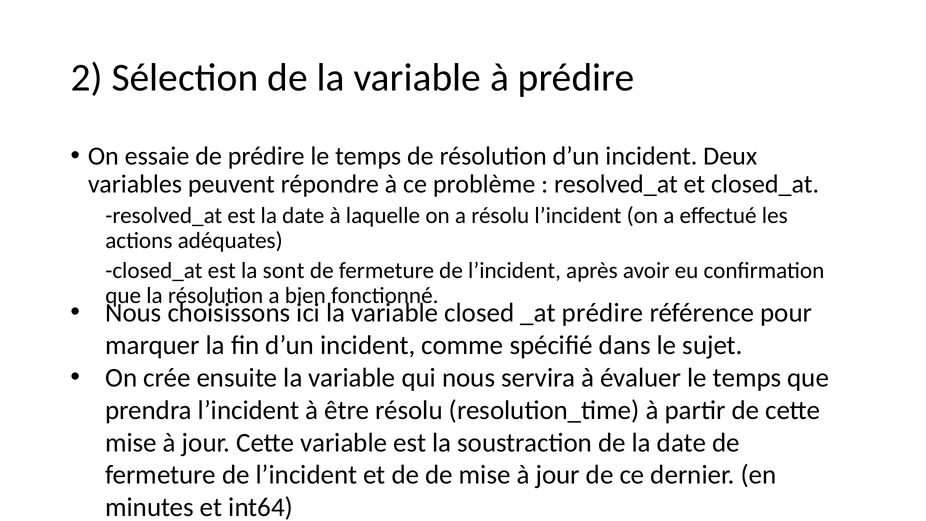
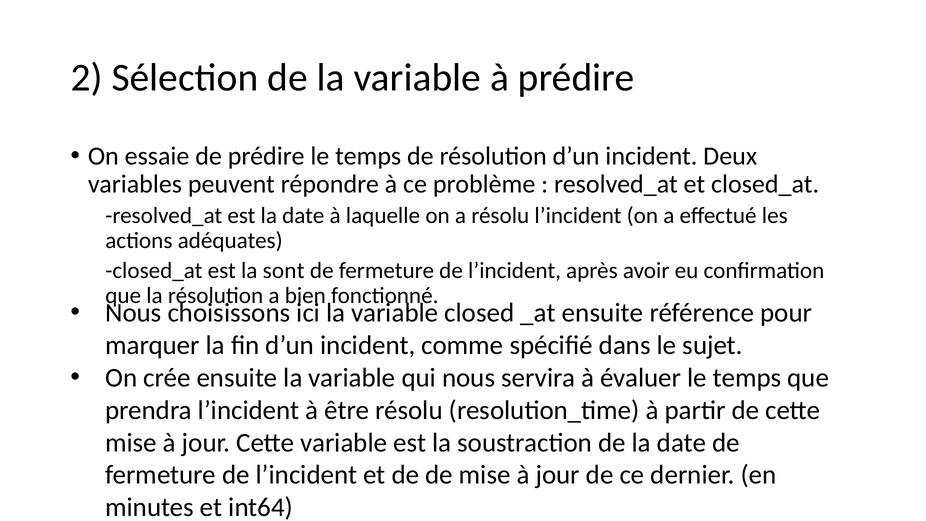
_at prédire: prédire -> ensuite (603, 313)
